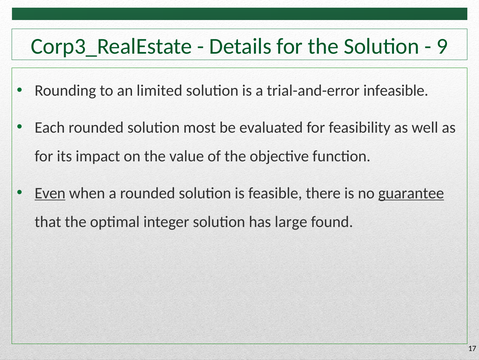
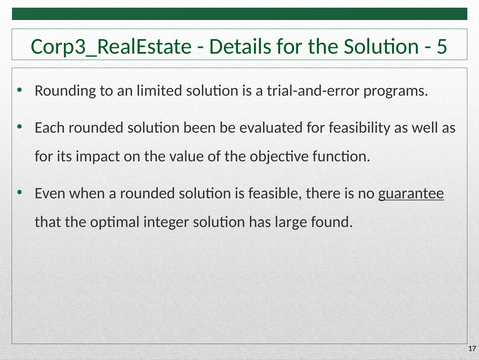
9: 9 -> 5 (442, 46)
infeasible: infeasible -> programs (396, 90)
most: most -> been (200, 127)
Even underline: present -> none (50, 193)
